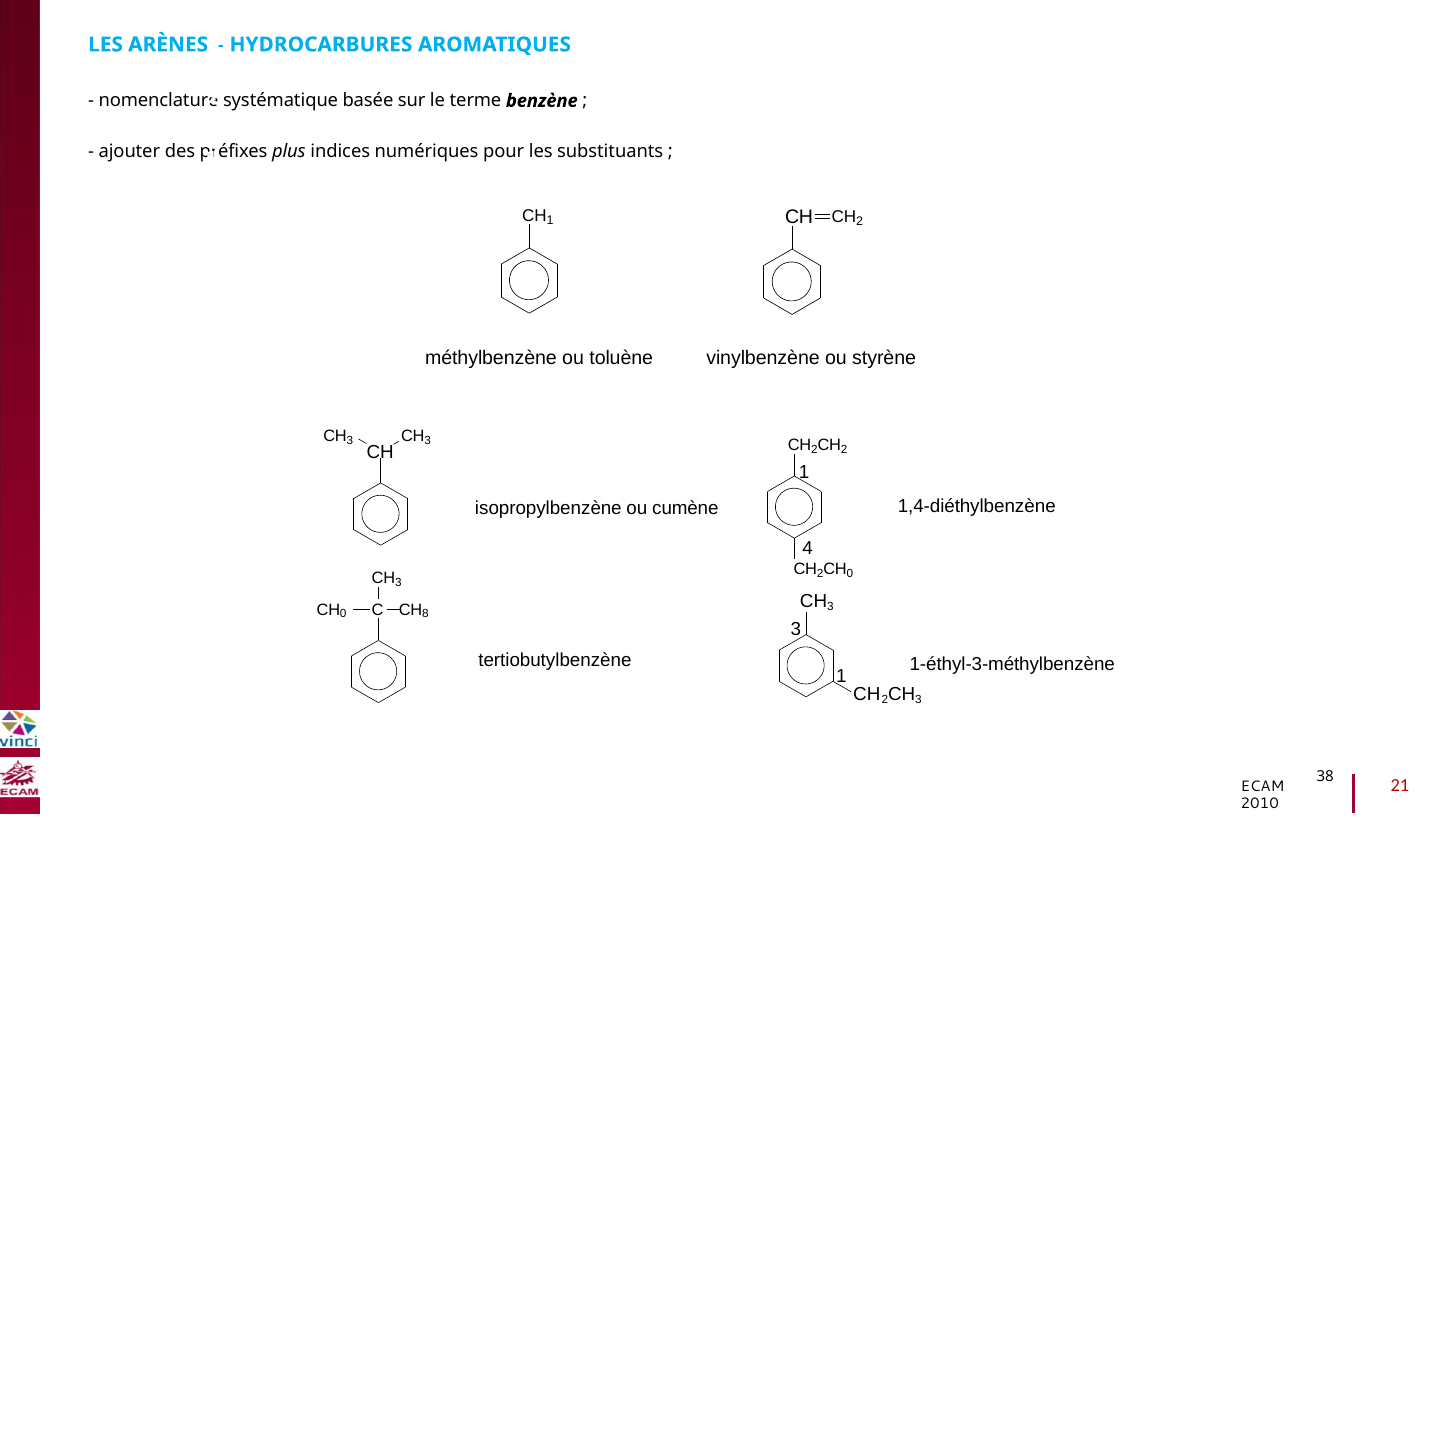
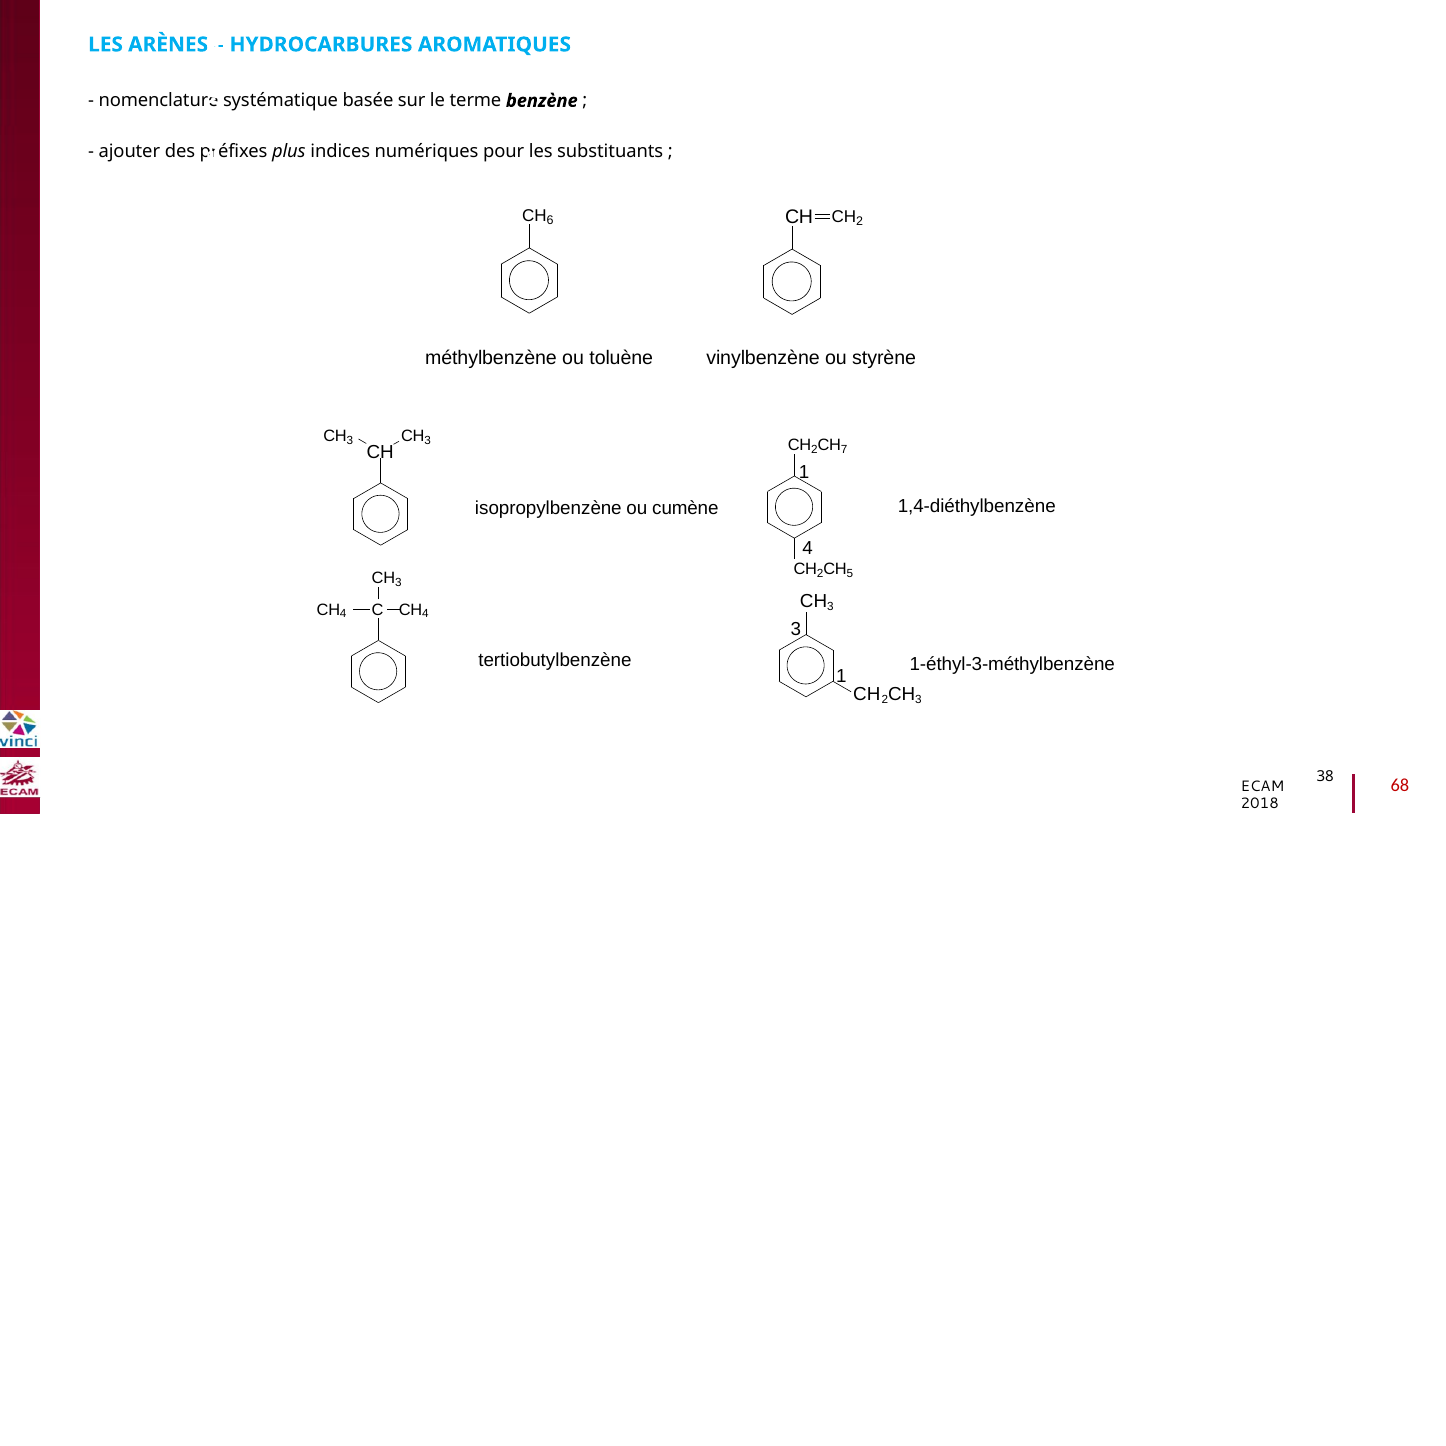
1: 1 -> 6 (550, 220)
2: 2 -> 7 (844, 450)
0: 0 -> 5 (850, 574)
0: 0 -> 4 (343, 614)
C CH 8: 8 -> 4 (425, 614)
21: 21 -> 68 (1400, 785)
2010: 2010 -> 2018 (1260, 804)
